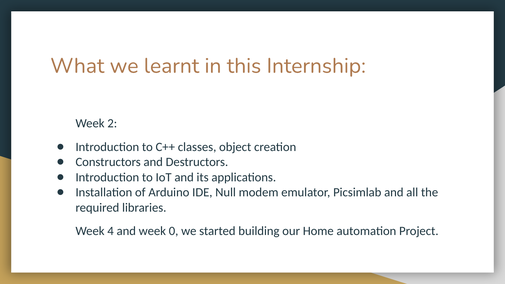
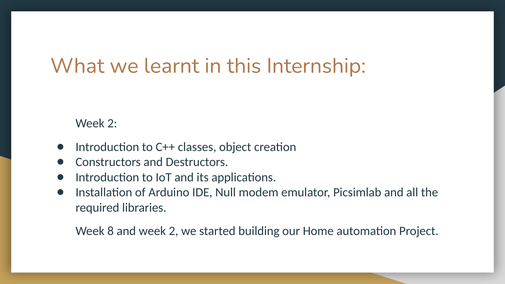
4: 4 -> 8 (111, 231)
and week 0: 0 -> 2 (174, 231)
